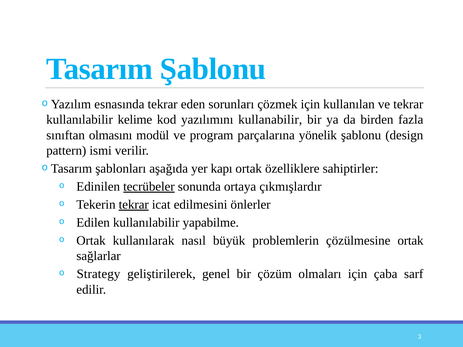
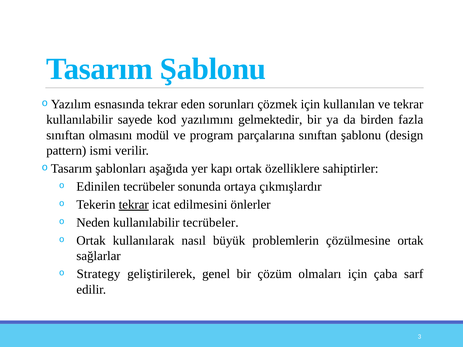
kelime: kelime -> sayede (135, 120)
kullanabilir: kullanabilir -> gelmektedir (270, 120)
parçalarına yönelik: yönelik -> sınıftan (318, 135)
tecrübeler underline: present -> none (149, 187)
Edilen: Edilen -> Neden (93, 223)
kullanılabilir yapabilme: yapabilme -> tecrübeler (211, 223)
